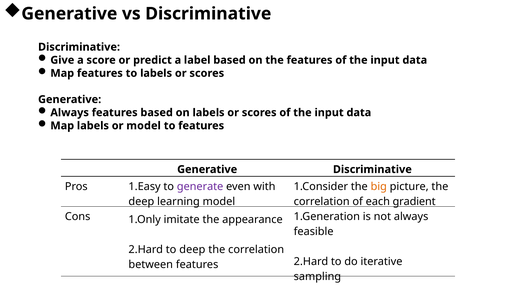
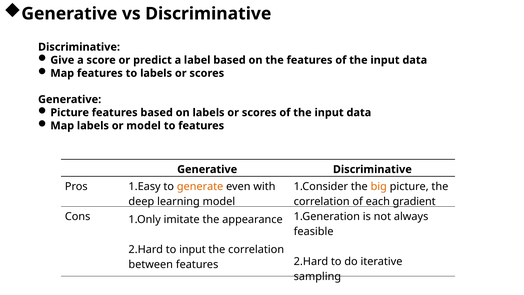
Always: Always -> Picture (70, 112)
generate colour: purple -> orange (200, 186)
to deep: deep -> input (192, 249)
